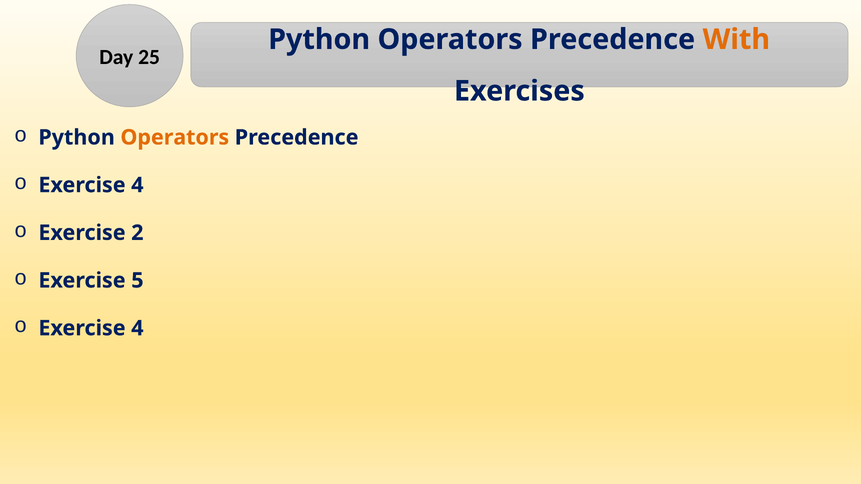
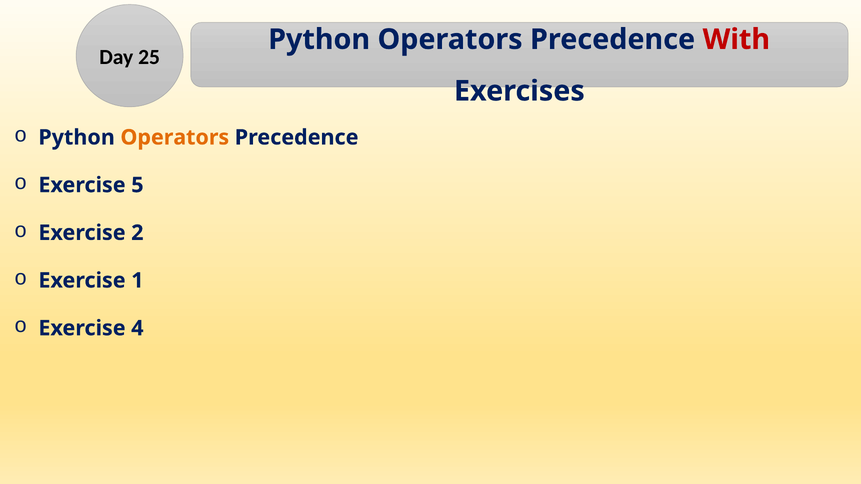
With colour: orange -> red (736, 39)
4: 4 -> 5 (137, 185)
5: 5 -> 1 (137, 281)
